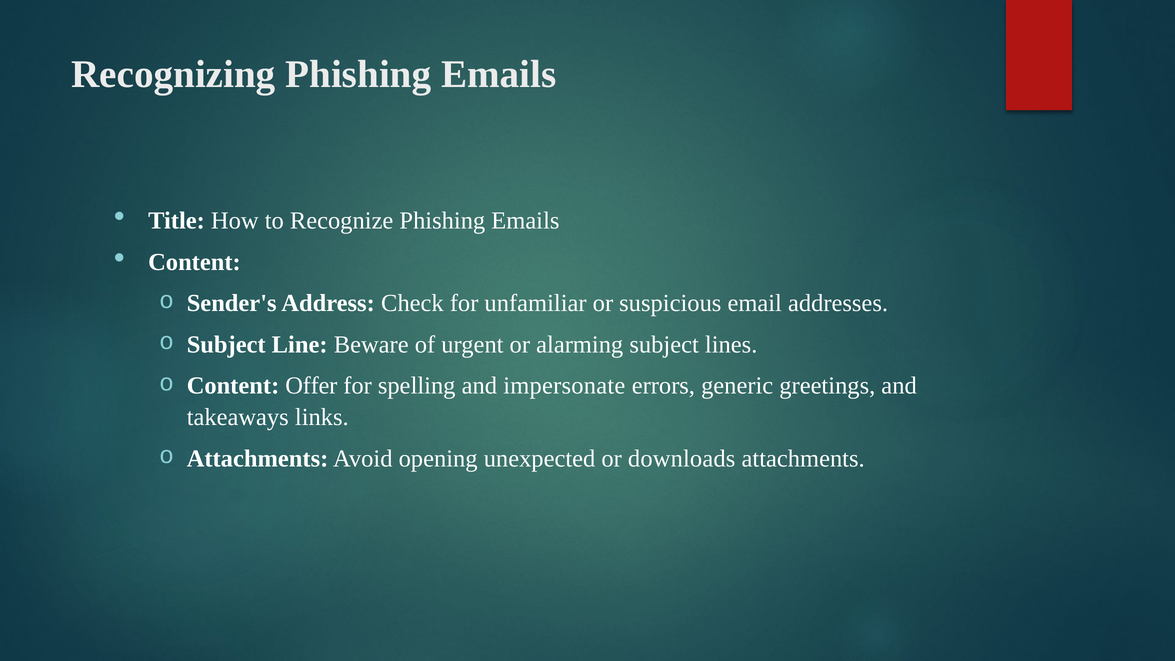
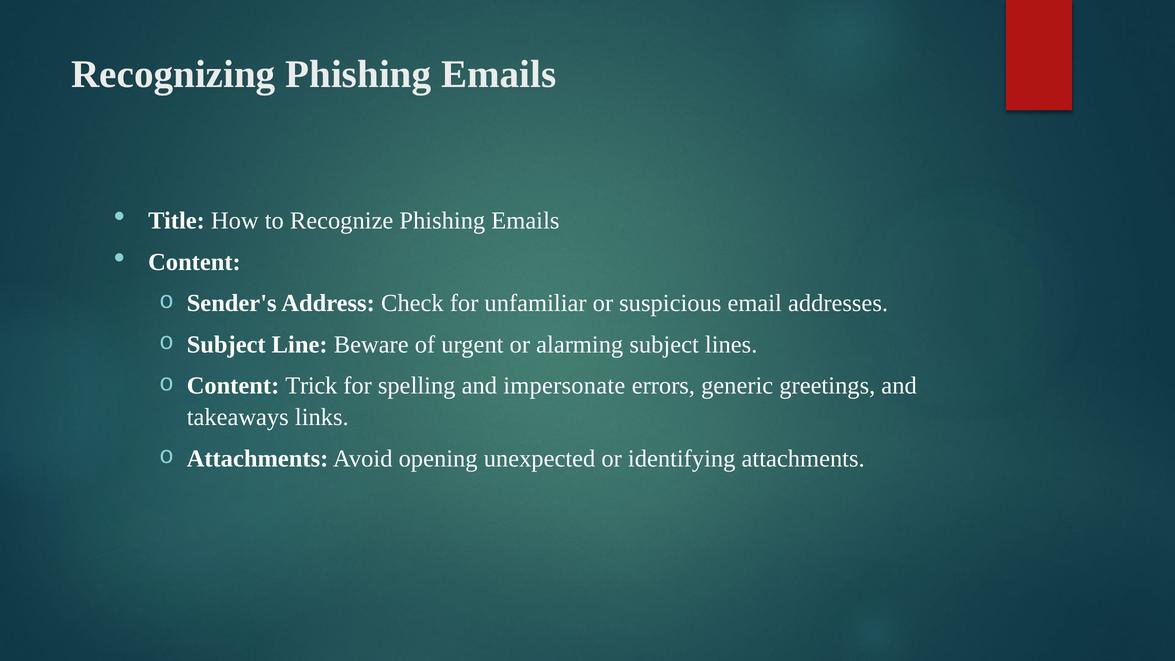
Offer: Offer -> Trick (311, 386)
downloads: downloads -> identifying (682, 458)
